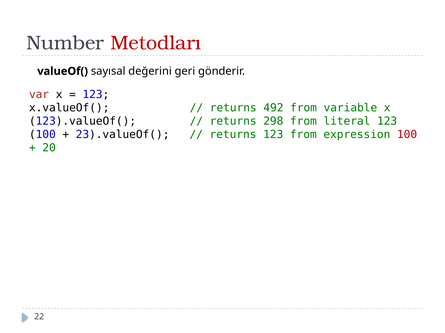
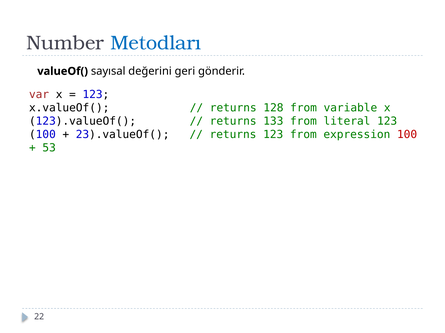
Metodları colour: red -> blue (156, 43)
492: 492 -> 128 (273, 108)
298: 298 -> 133 (273, 121)
20: 20 -> 53 (49, 148)
